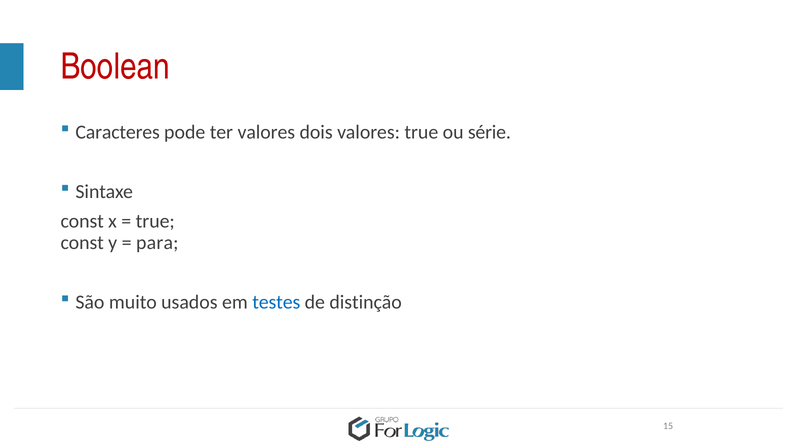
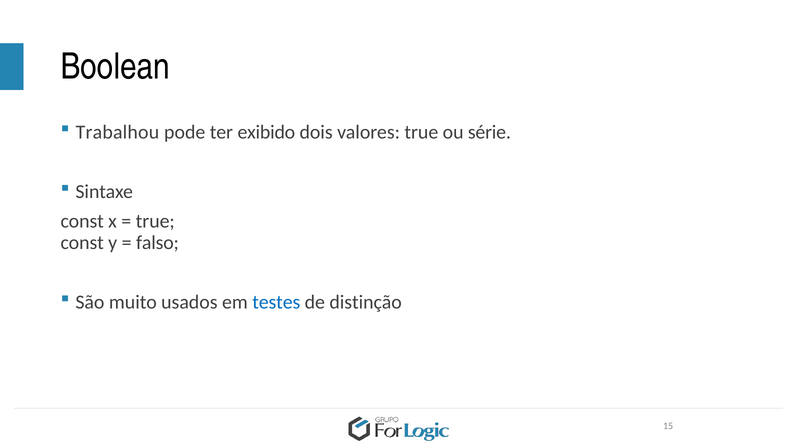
Boolean colour: red -> black (115, 67)
Caracteres: Caracteres -> Trabalhou (117, 132)
ter valores: valores -> exibido (266, 132)
para: para -> falso (157, 243)
